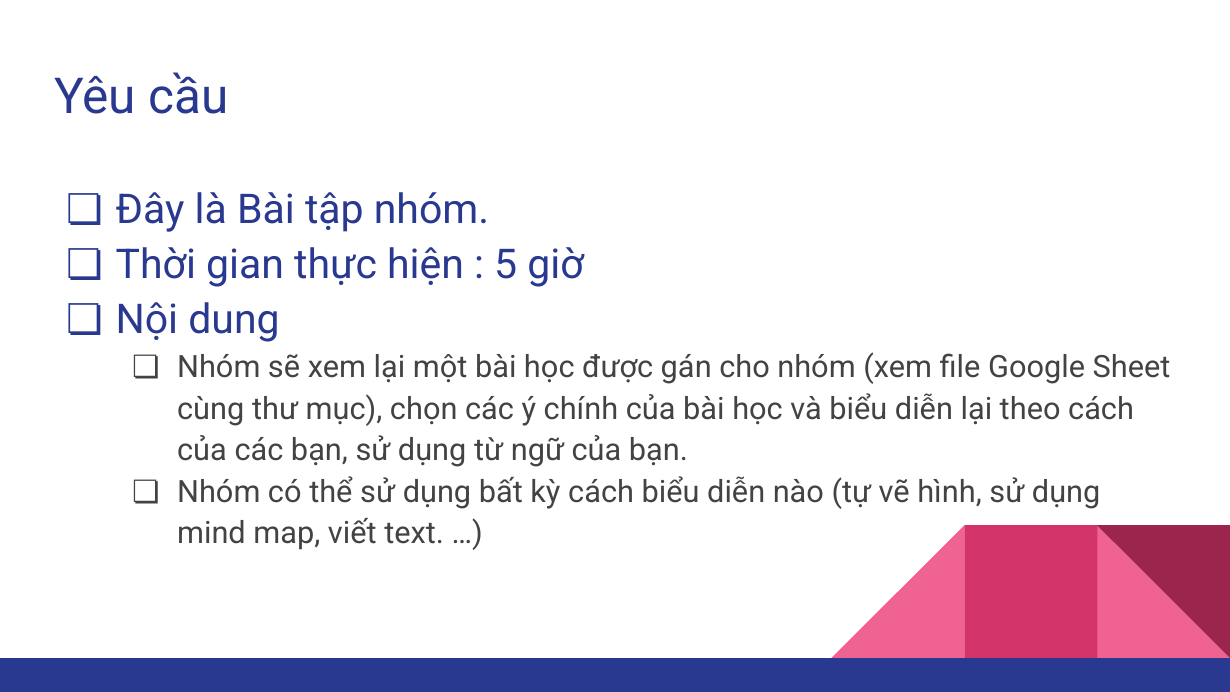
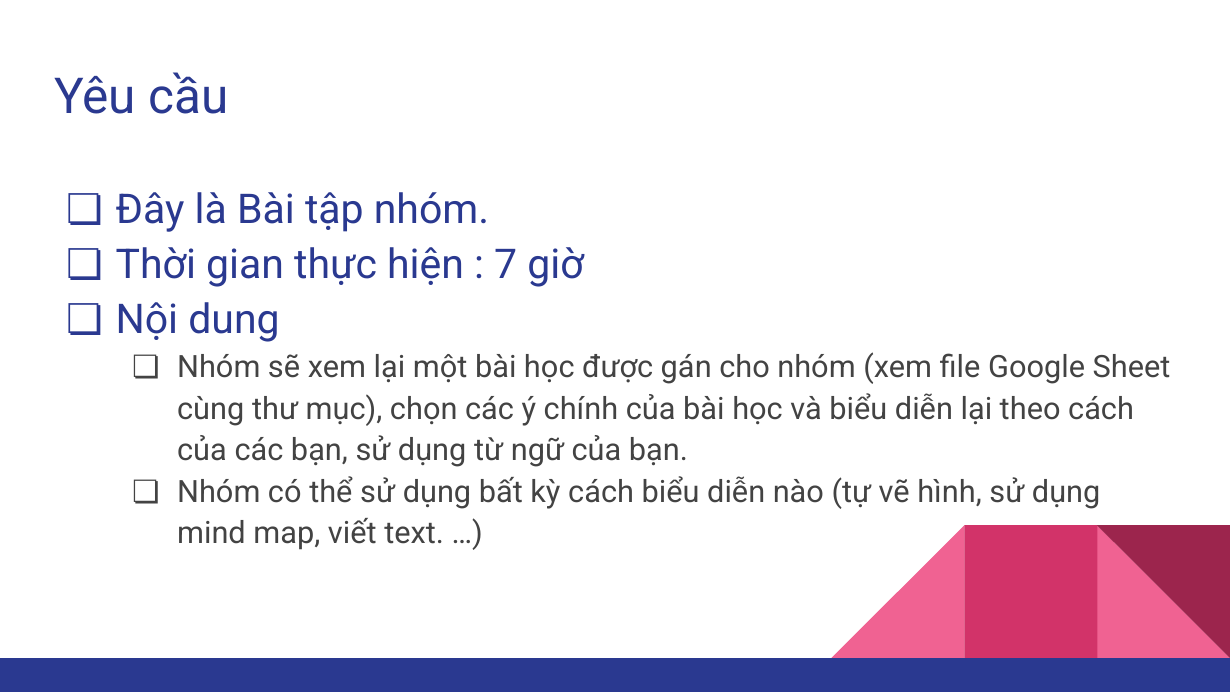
5: 5 -> 7 (506, 265)
